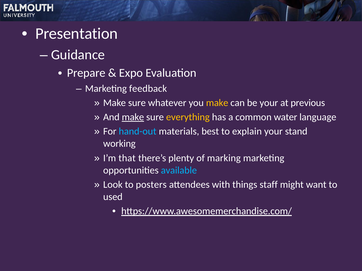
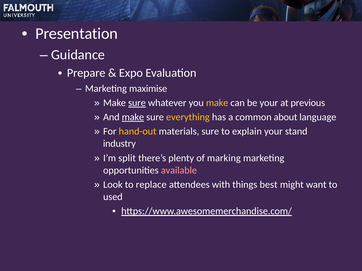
feedback: feedback -> maximise (148, 89)
sure underline: none -> present (137, 103)
water: water -> about (286, 117)
hand-out colour: light blue -> yellow (138, 132)
materials best: best -> sure (210, 132)
working: working -> industry (119, 144)
that: that -> split (127, 158)
available colour: light blue -> pink (179, 171)
posters: posters -> replace (151, 185)
staff: staff -> best (269, 185)
